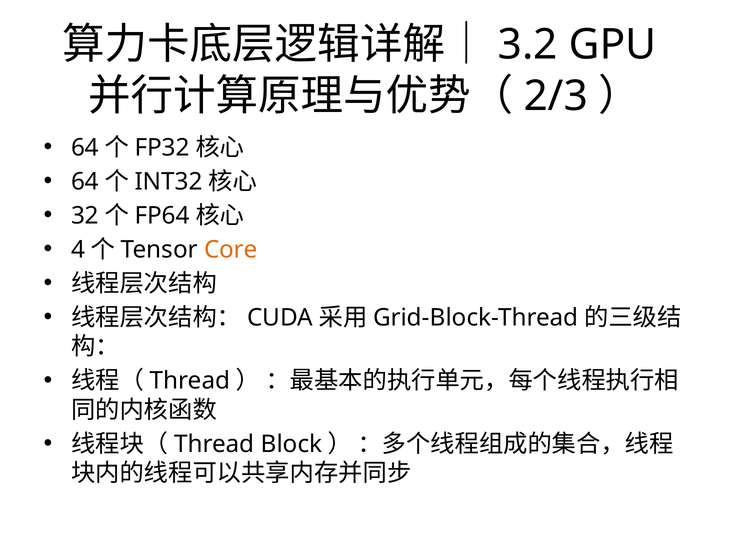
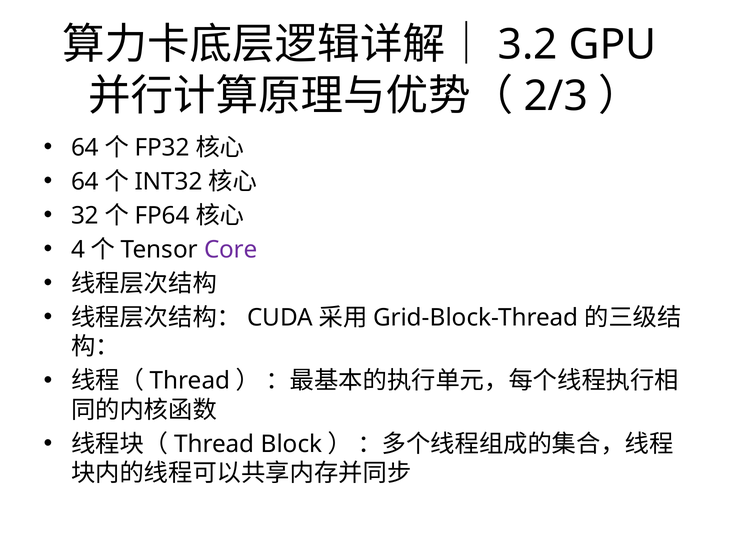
Core colour: orange -> purple (231, 250)
